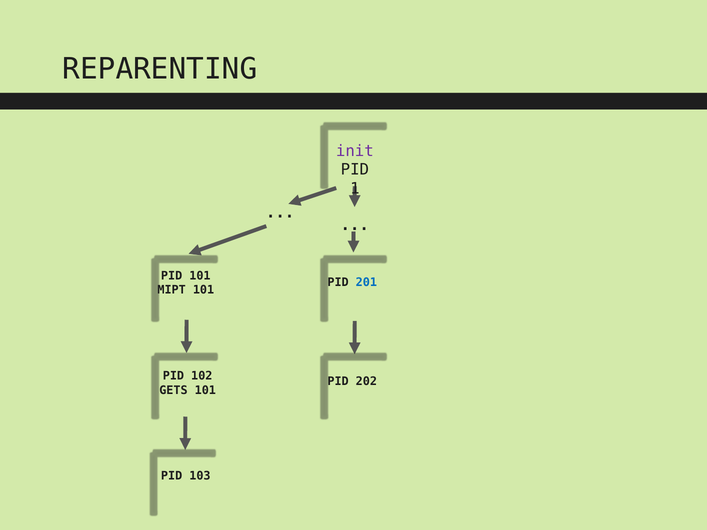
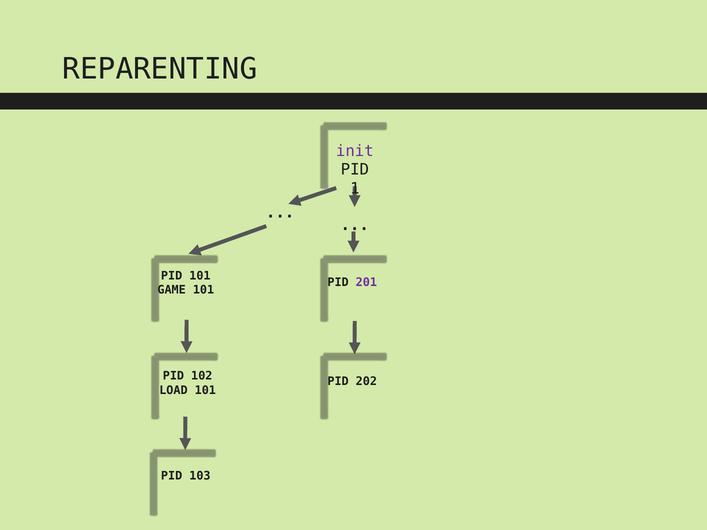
201 colour: blue -> purple (366, 282)
MIPT: MIPT -> GAME (172, 290)
GETS: GETS -> LOAD (173, 390)
